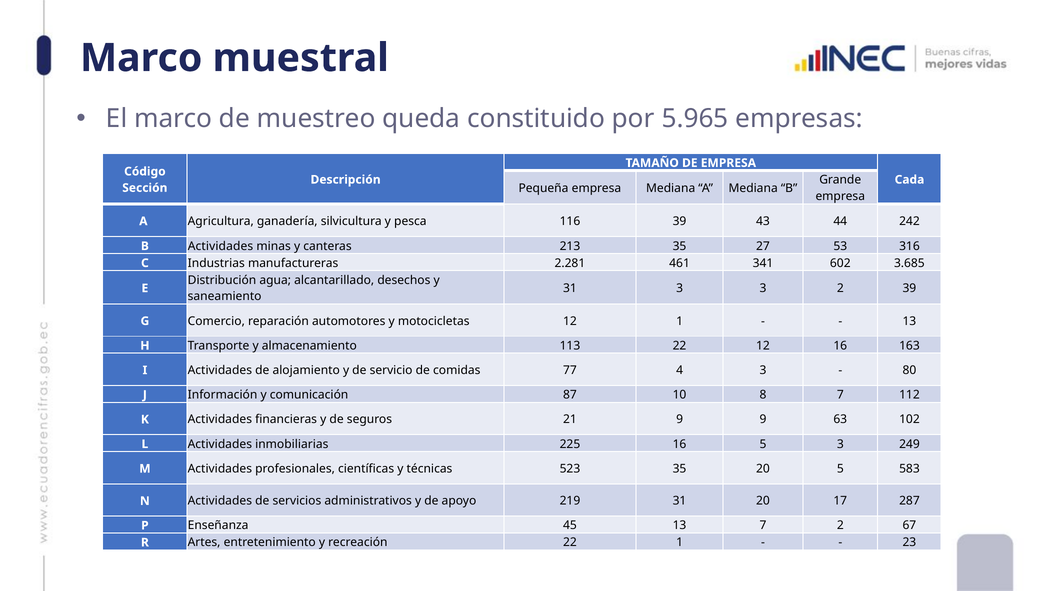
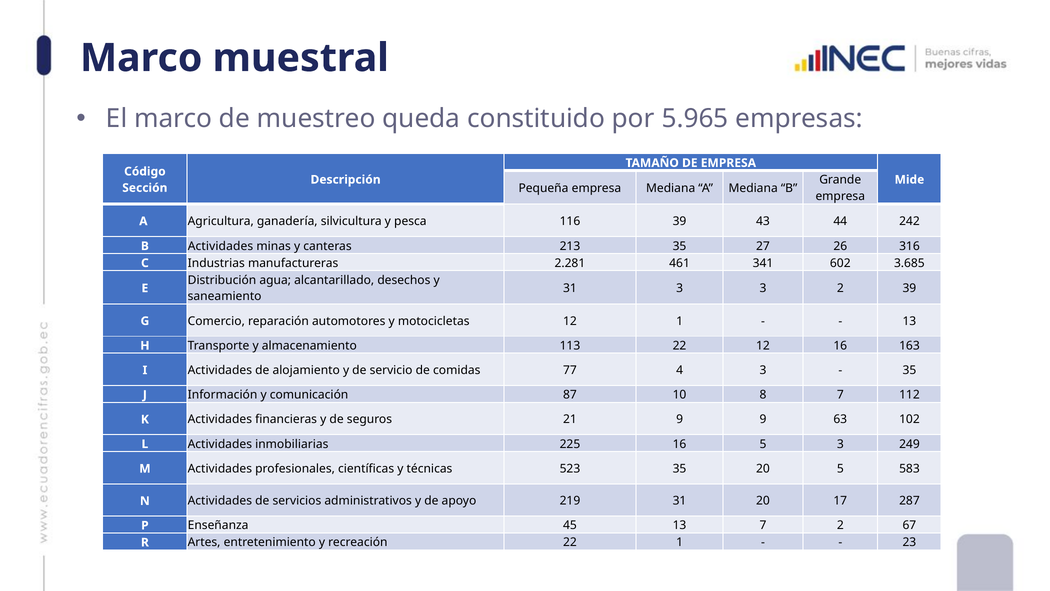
Cada: Cada -> Mide (909, 180)
53: 53 -> 26 (840, 246)
80: 80 -> 35 (909, 370)
